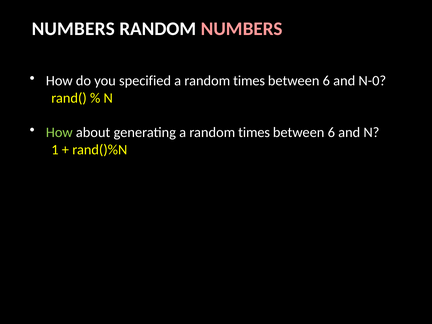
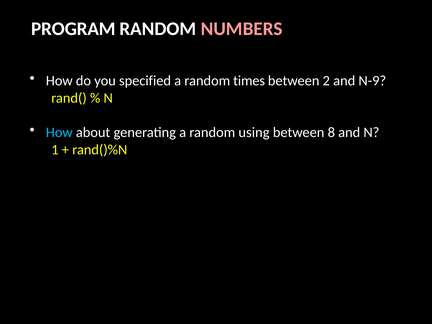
NUMBERS: NUMBERS -> PROGRAM (73, 29)
6: 6 -> 2 (326, 81)
N-0: N-0 -> N-9 (372, 81)
How colour: light green -> light blue (59, 133)
generating a random times: times -> using (254, 133)
6: 6 -> 8 (331, 133)
